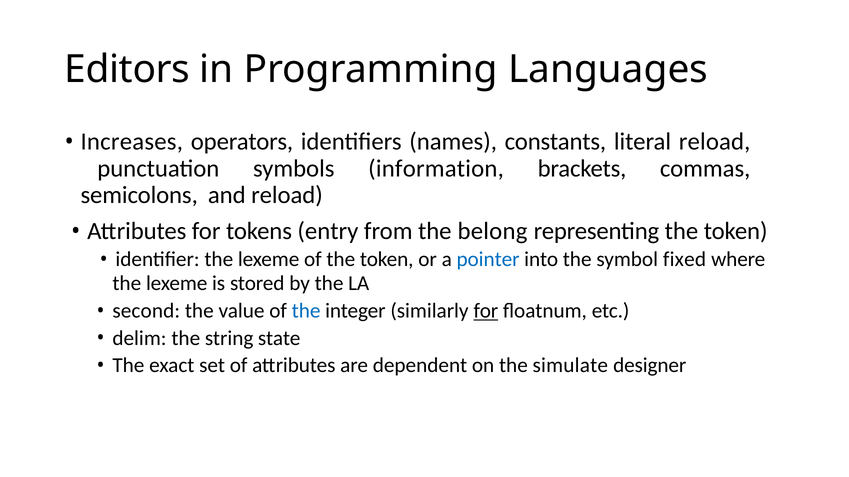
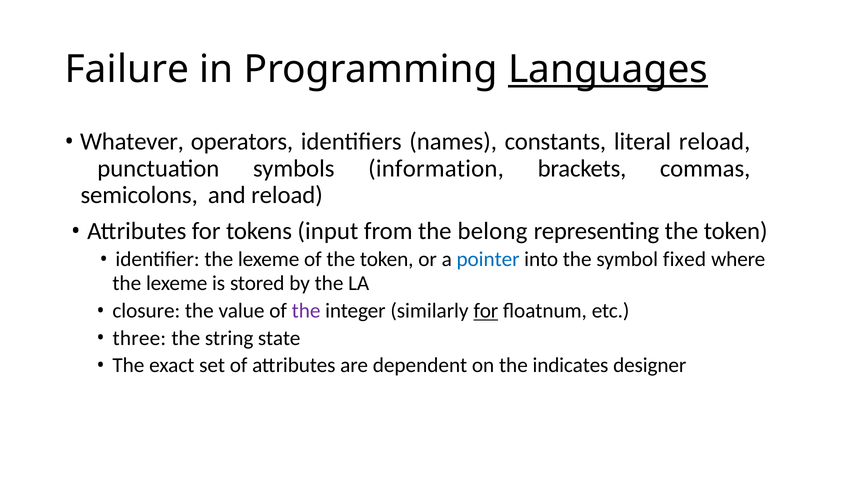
Editors: Editors -> Failure (127, 69)
Languages underline: none -> present (608, 69)
Increases: Increases -> Whatever (132, 142)
entry: entry -> input (328, 231)
second: second -> closure (146, 311)
the colour: blue -> purple (306, 311)
delim: delim -> three (139, 339)
simulate: simulate -> indicates (570, 366)
